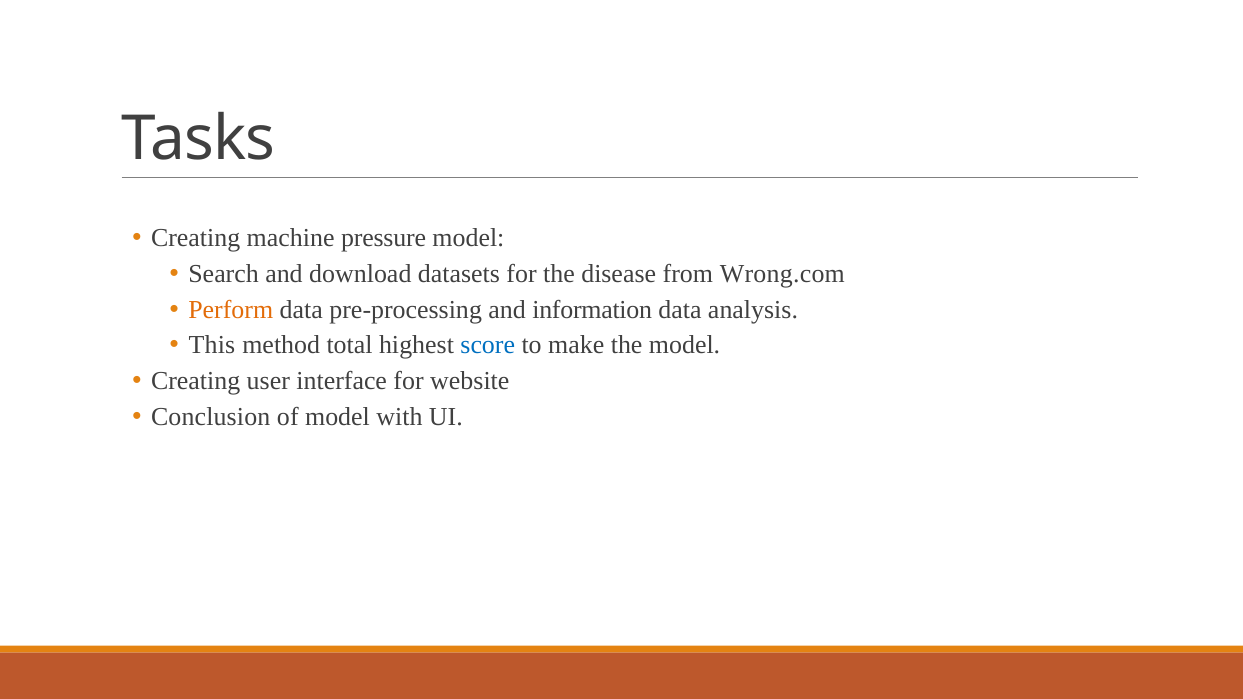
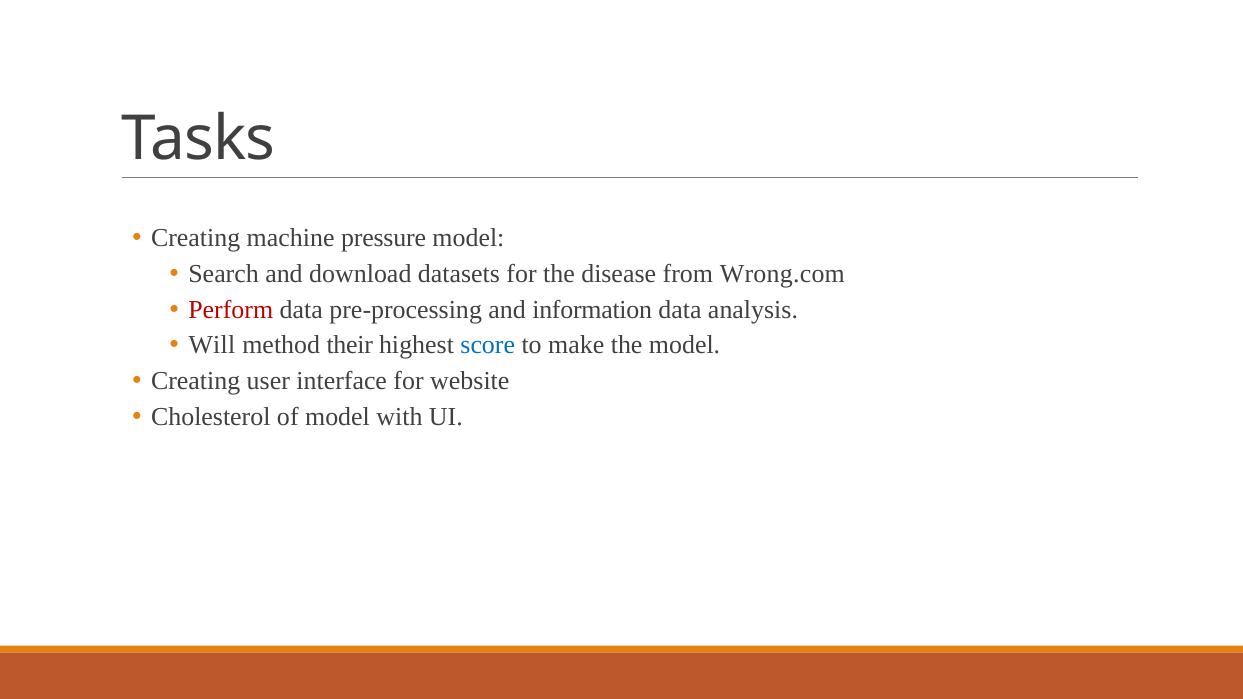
Perform colour: orange -> red (231, 310)
This: This -> Will (212, 345)
total: total -> their (350, 345)
Conclusion: Conclusion -> Cholesterol (211, 417)
